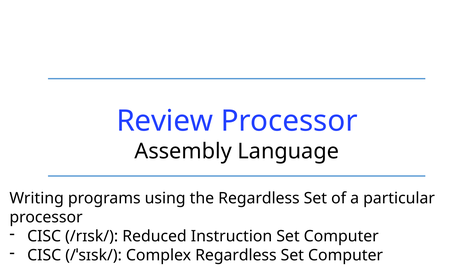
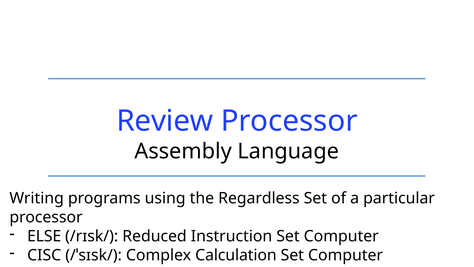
CISC: CISC -> ELSE (44, 236)
Complex Regardless: Regardless -> Calculation (236, 255)
